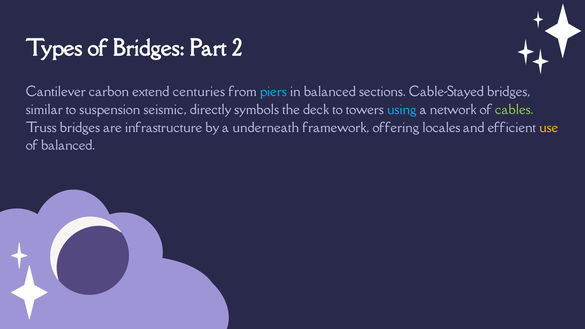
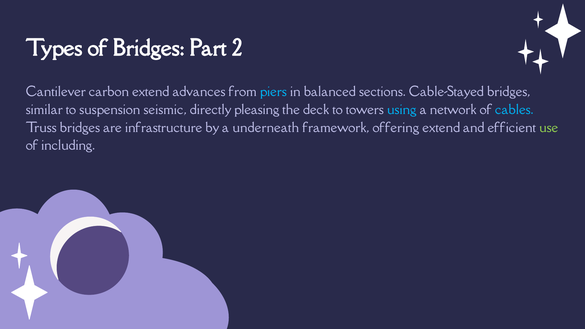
centuries: centuries -> advances (199, 92)
symbols: symbols -> pleasing (257, 110)
cables colour: light green -> light blue (514, 110)
offering locales: locales -> extend (441, 128)
use colour: yellow -> light green (549, 128)
of balanced: balanced -> including (68, 146)
